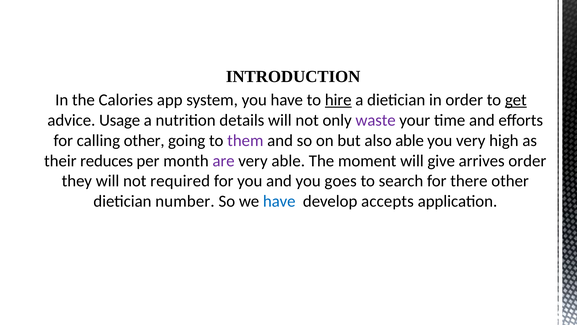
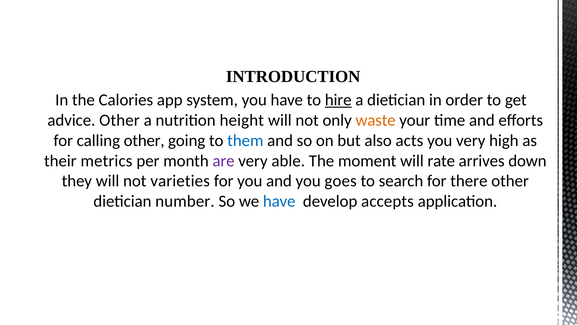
get underline: present -> none (516, 100)
advice Usage: Usage -> Other (119, 120)
details: details -> height (242, 120)
waste colour: purple -> orange (376, 120)
them colour: purple -> blue (245, 140)
also able: able -> acts (409, 140)
reduces: reduces -> metrics (106, 161)
give: give -> rate (441, 161)
arrives order: order -> down (527, 161)
required: required -> varieties (180, 181)
